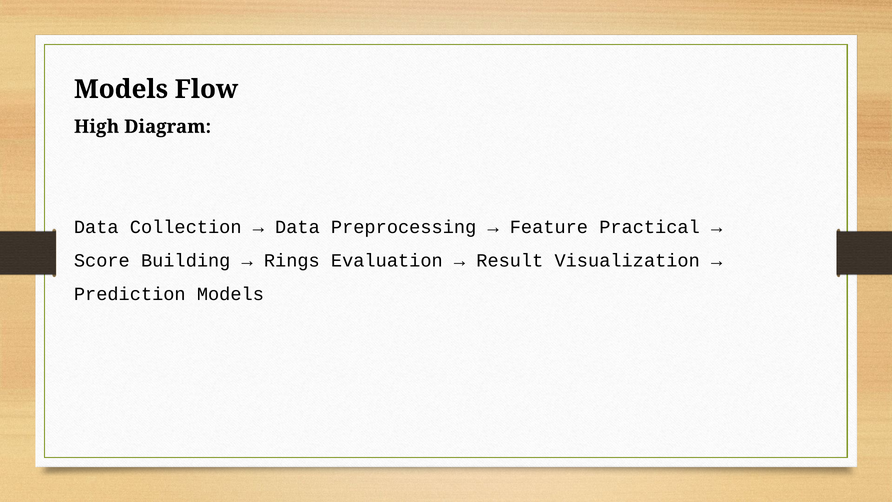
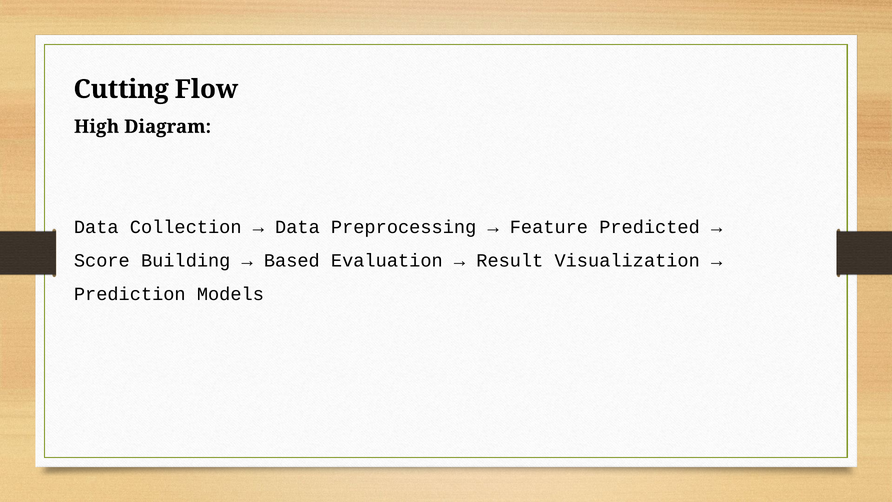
Models: Models -> Cutting (121, 89)
Practical: Practical -> Predicted (650, 227)
Rings: Rings -> Based (292, 260)
